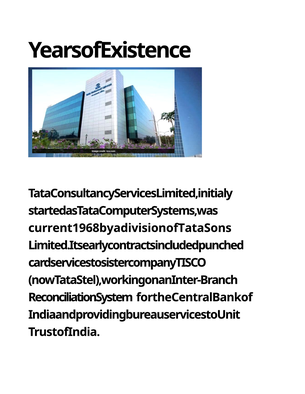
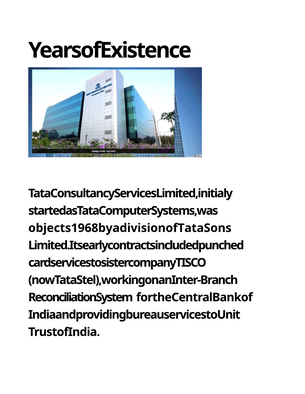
current1968byadivisionofTataSons: current1968byadivisionofTataSons -> objects1968byadivisionofTataSons (130, 228)
